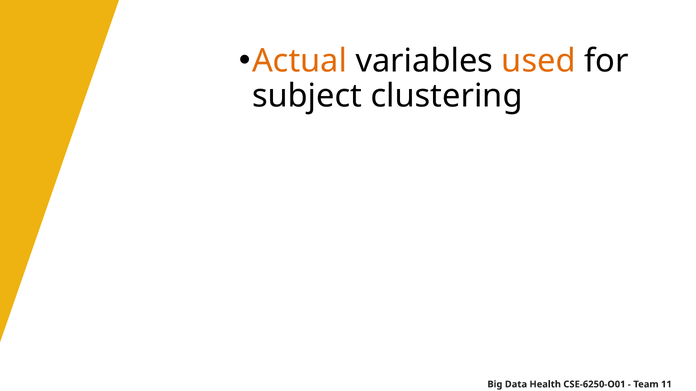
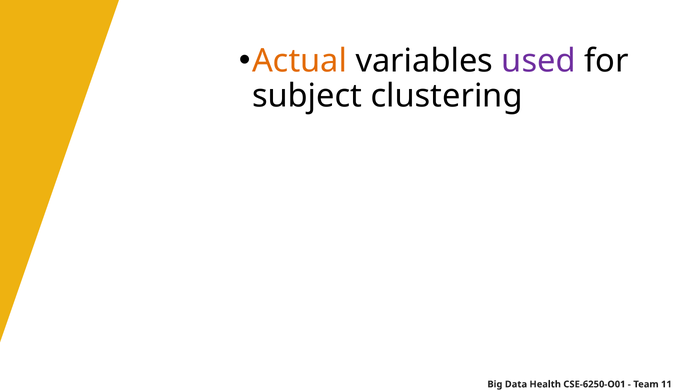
used colour: orange -> purple (539, 61)
